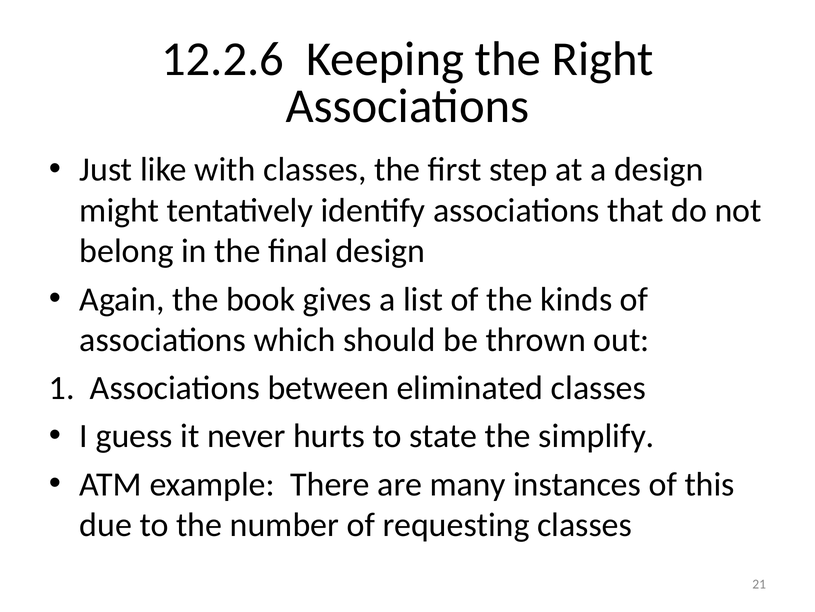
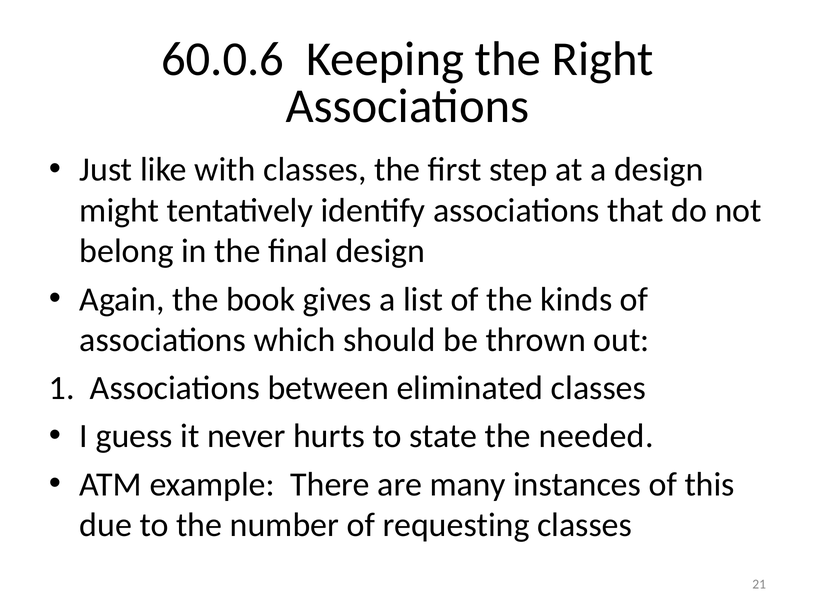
12.2.6: 12.2.6 -> 60.0.6 (223, 59)
simplify: simplify -> needed (596, 436)
